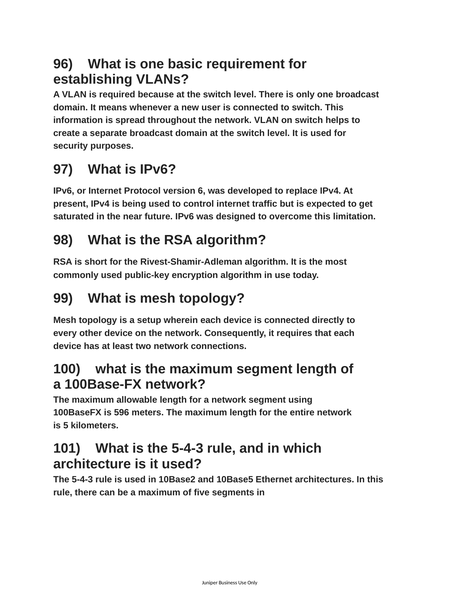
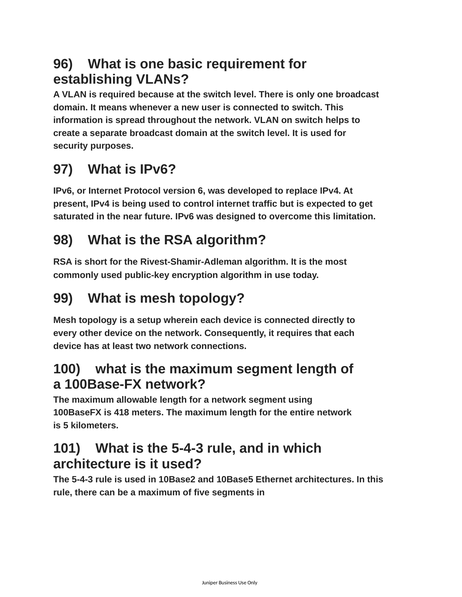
596: 596 -> 418 (122, 413)
